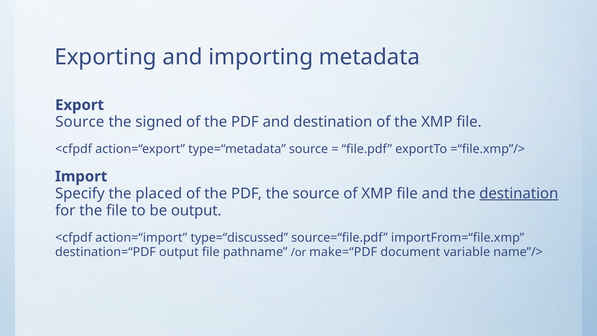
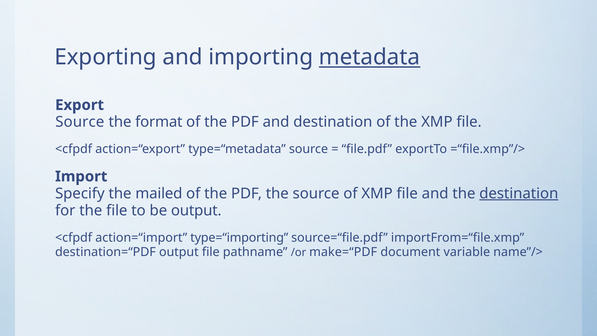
metadata underline: none -> present (370, 57)
signed: signed -> format (159, 122)
placed: placed -> mailed (159, 193)
type=“discussed: type=“discussed -> type=“importing (239, 238)
